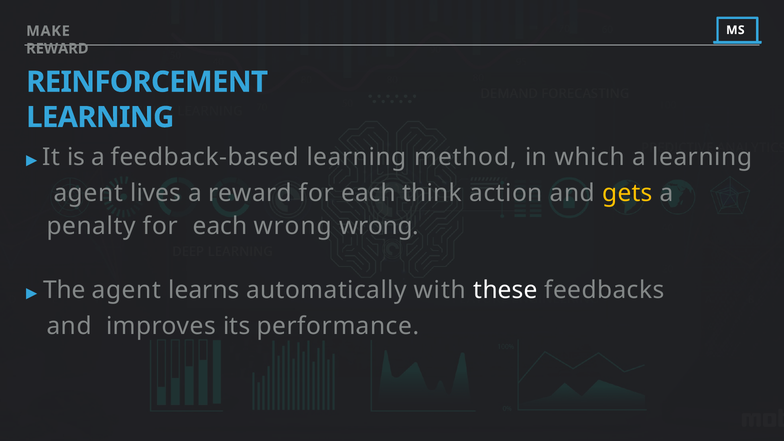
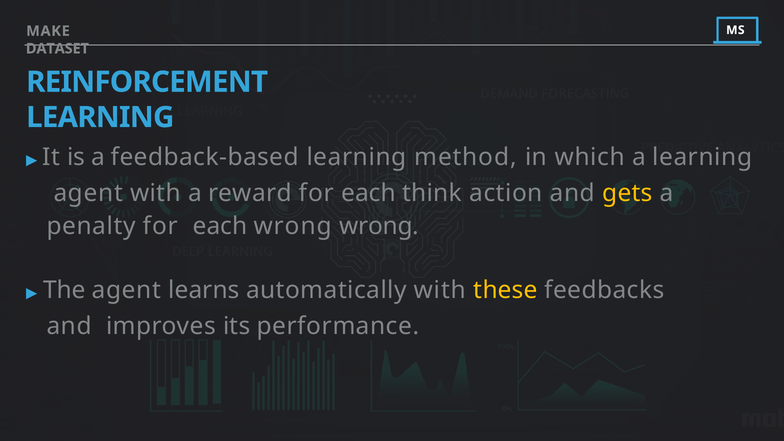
REWARD: REWARD -> DATASET (57, 49)
agent lives: lives -> with (156, 193)
these colour: white -> yellow (506, 290)
